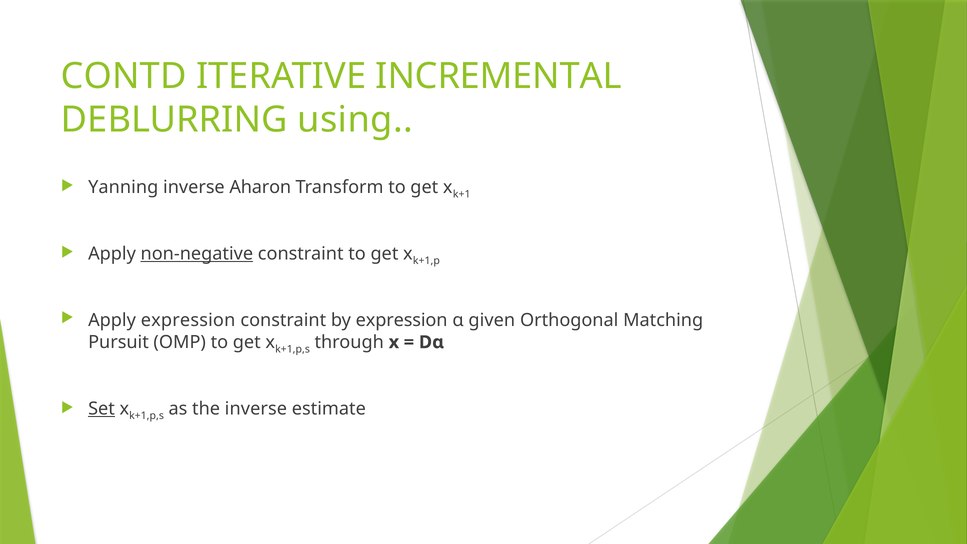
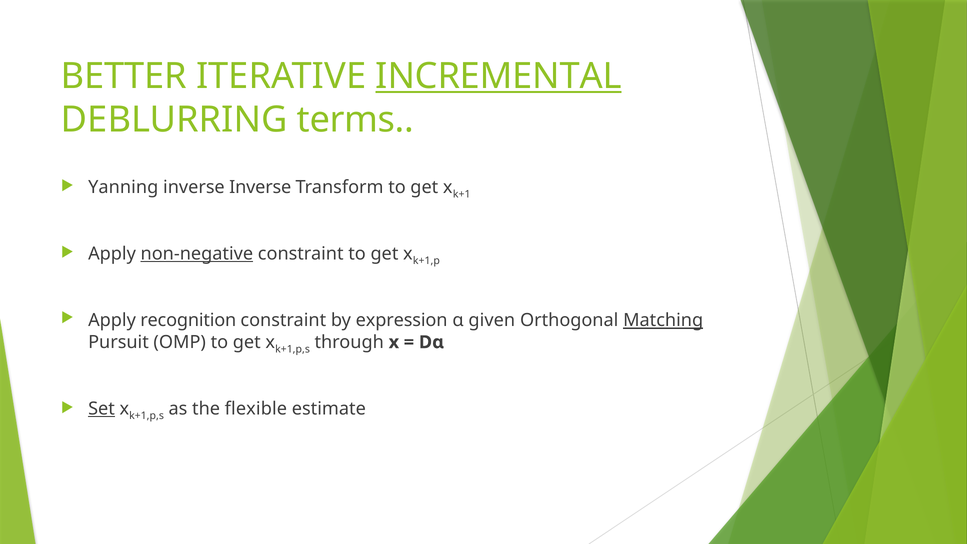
CONTD: CONTD -> BETTER (124, 76)
INCREMENTAL underline: none -> present (499, 76)
using: using -> terms (355, 120)
inverse Aharon: Aharon -> Inverse (260, 187)
Apply expression: expression -> recognition (188, 320)
Matching underline: none -> present (663, 320)
the inverse: inverse -> flexible (256, 409)
